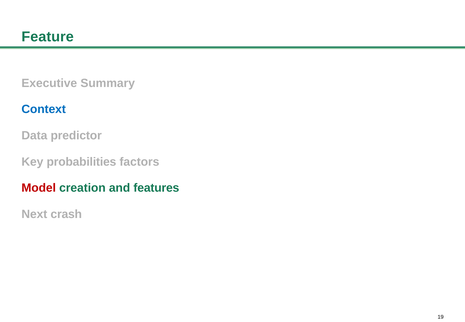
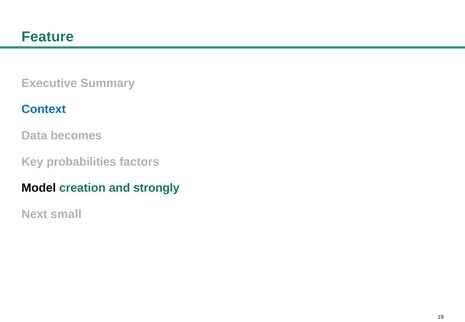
predictor: predictor -> becomes (76, 136)
Model colour: red -> black (39, 188)
features: features -> strongly (156, 188)
crash: crash -> small (66, 214)
